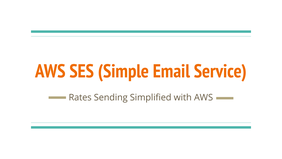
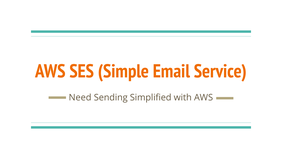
Rates: Rates -> Need (80, 97)
